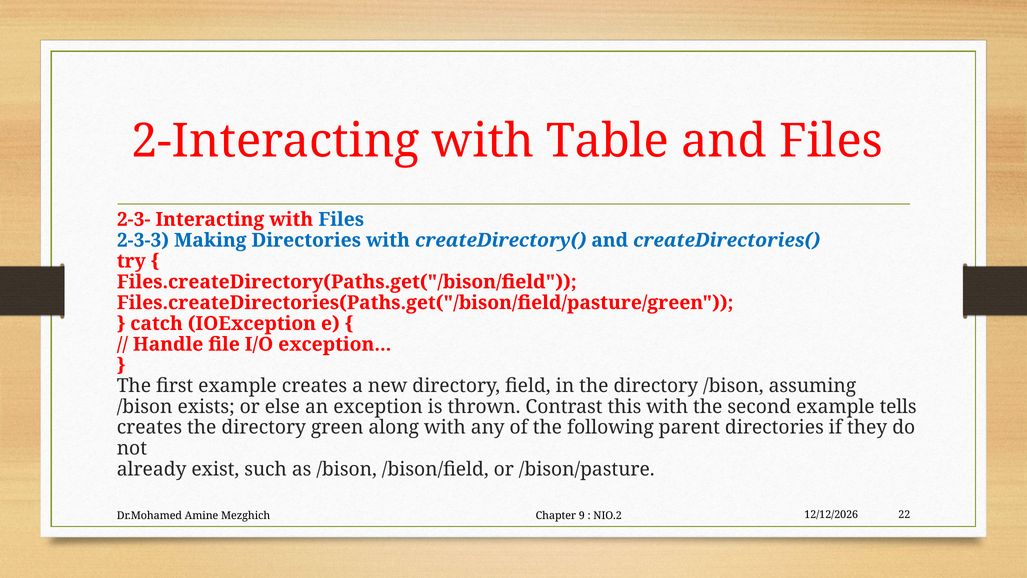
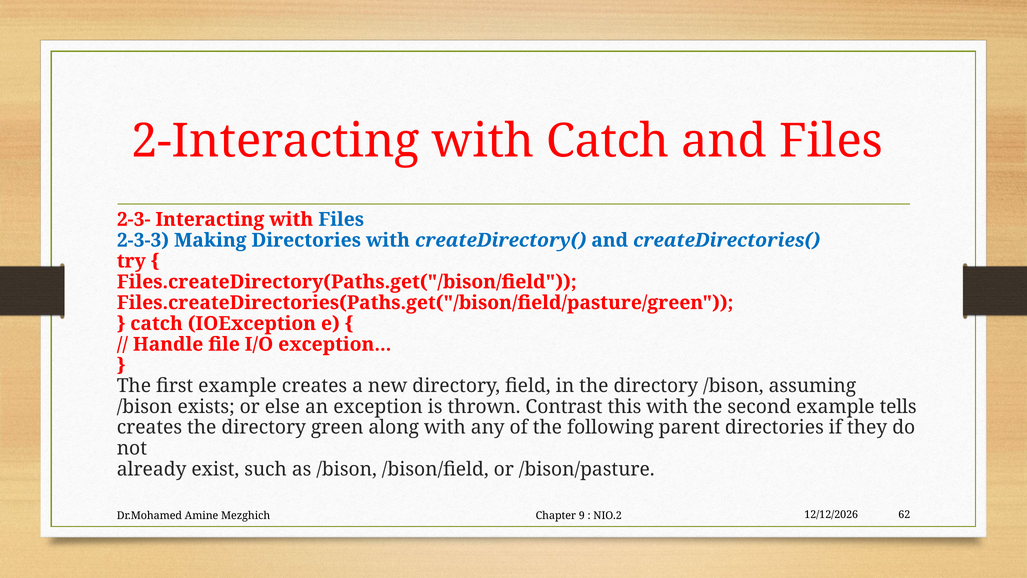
with Table: Table -> Catch (608, 141)
22: 22 -> 62 (904, 514)
